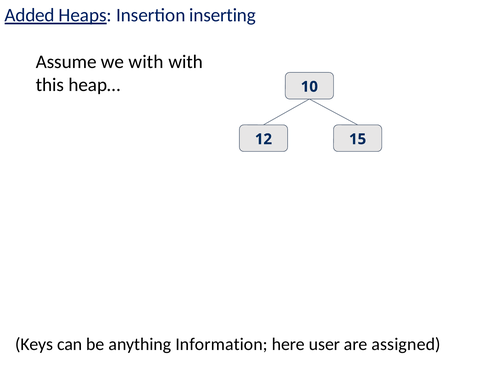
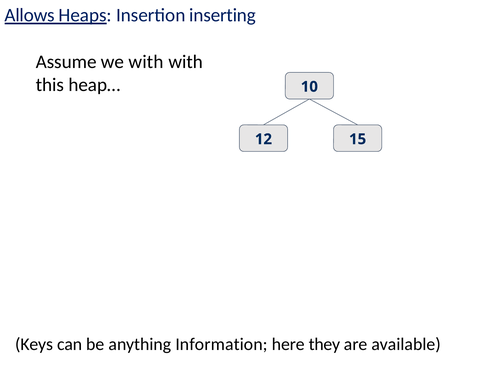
Added: Added -> Allows (30, 15)
user: user -> they (325, 344)
assigned: assigned -> available (406, 344)
